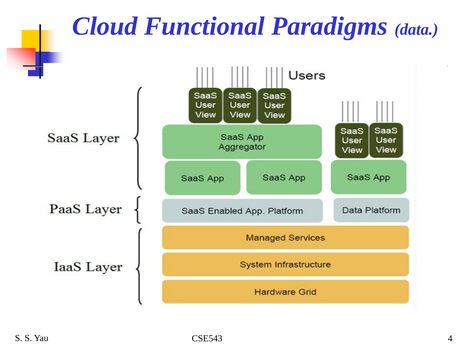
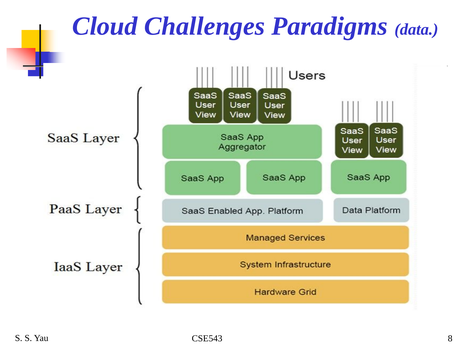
Functional: Functional -> Challenges (205, 26)
4: 4 -> 8 (450, 338)
